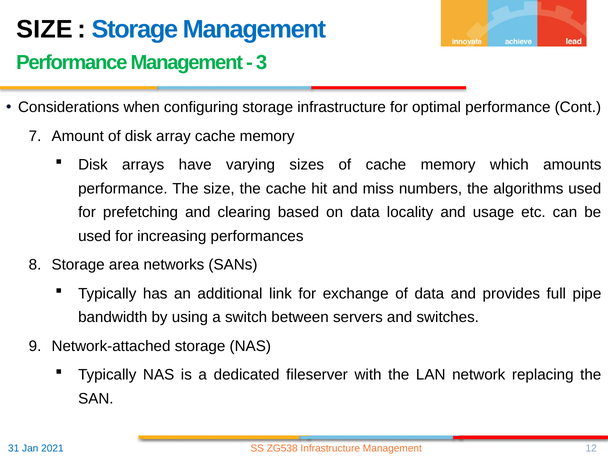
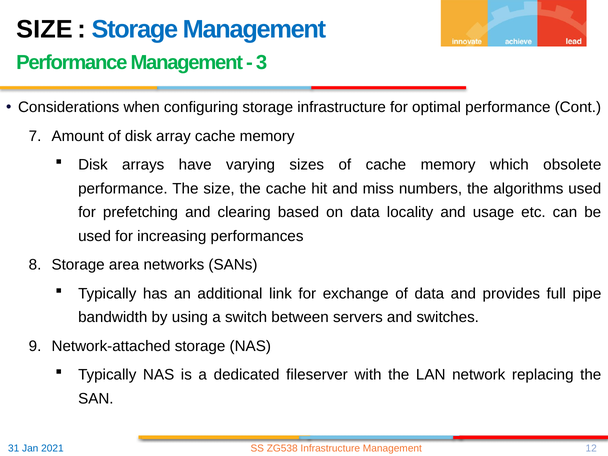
amounts: amounts -> obsolete (572, 165)
